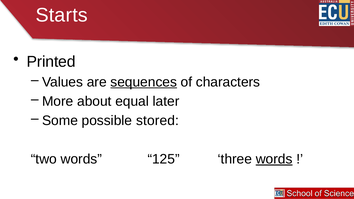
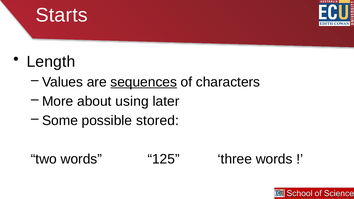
Printed: Printed -> Length (51, 62)
equal: equal -> using (132, 101)
words underline: present -> none (274, 159)
